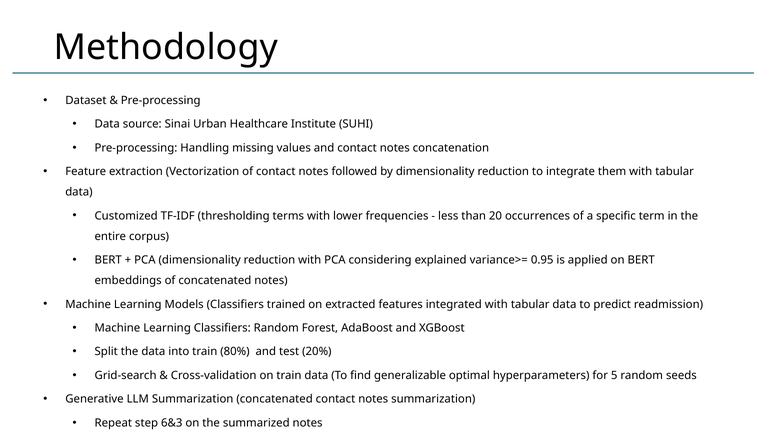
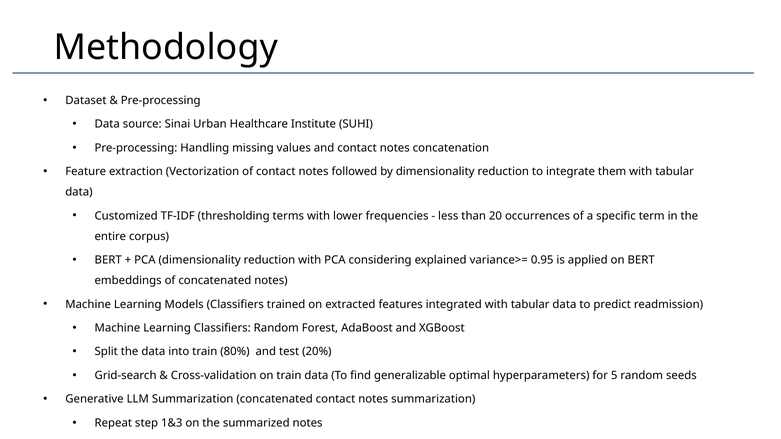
6&3: 6&3 -> 1&3 (172, 423)
